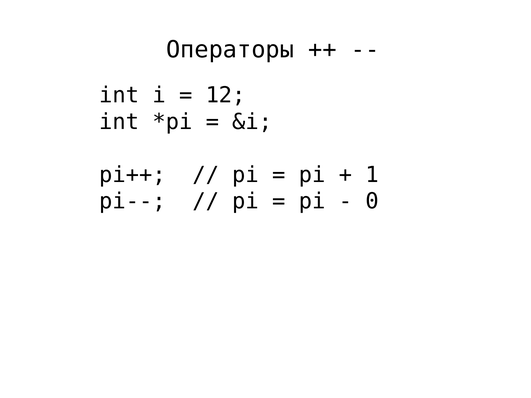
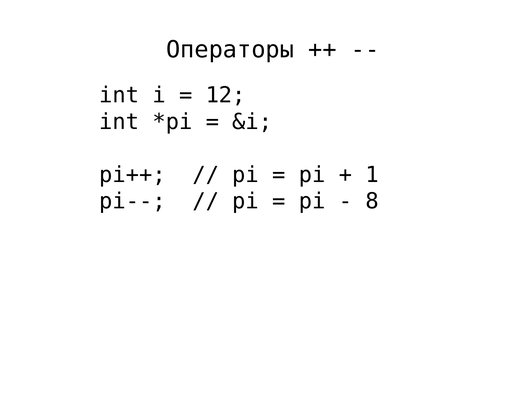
0: 0 -> 8 (372, 201)
